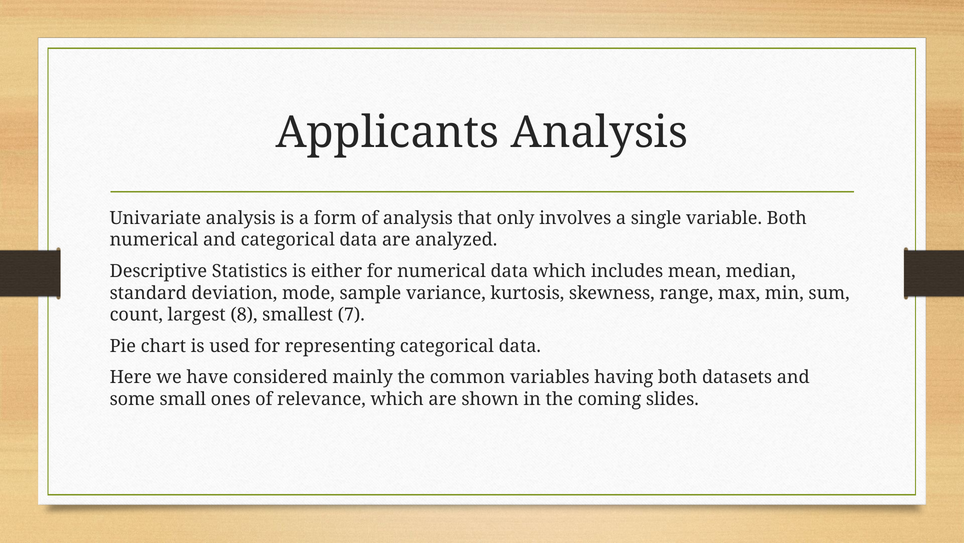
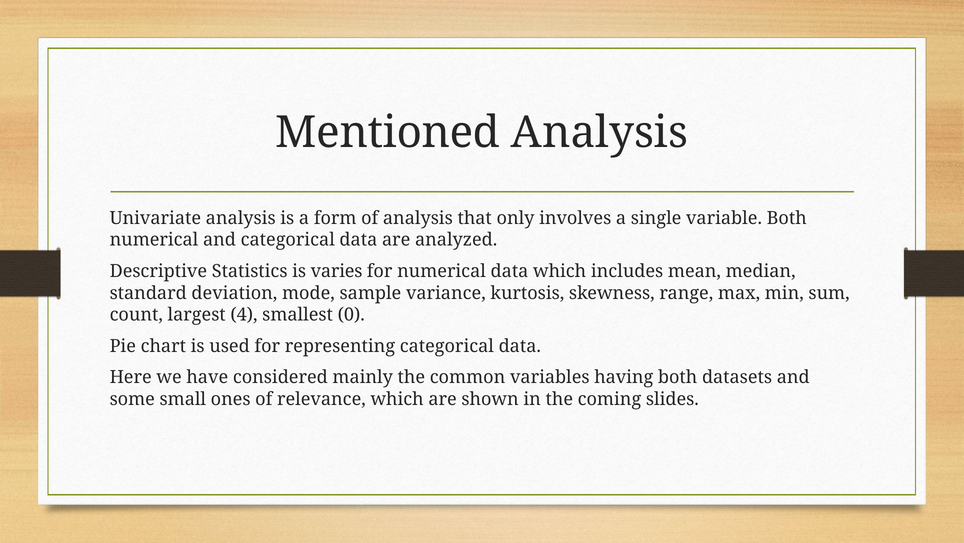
Applicants: Applicants -> Mentioned (388, 132)
either: either -> varies (337, 271)
8: 8 -> 4 (244, 314)
7: 7 -> 0 (351, 314)
